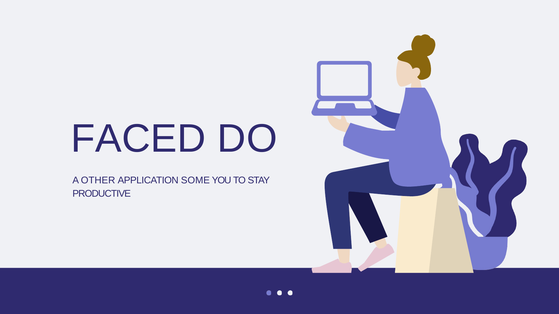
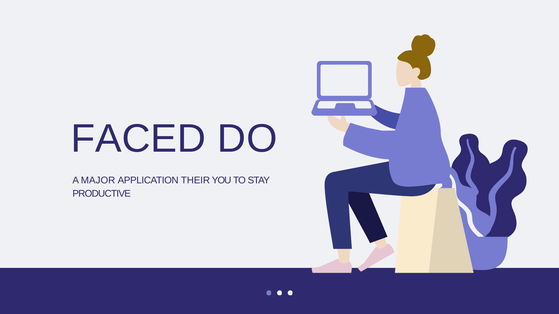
OTHER: OTHER -> MAJOR (98, 181)
SOME: SOME -> THEIR (195, 181)
